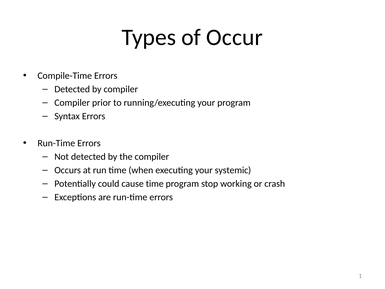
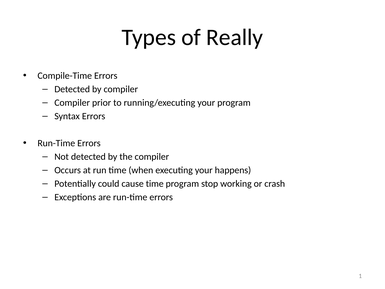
Occur: Occur -> Really (235, 37)
systemic: systemic -> happens (233, 170)
